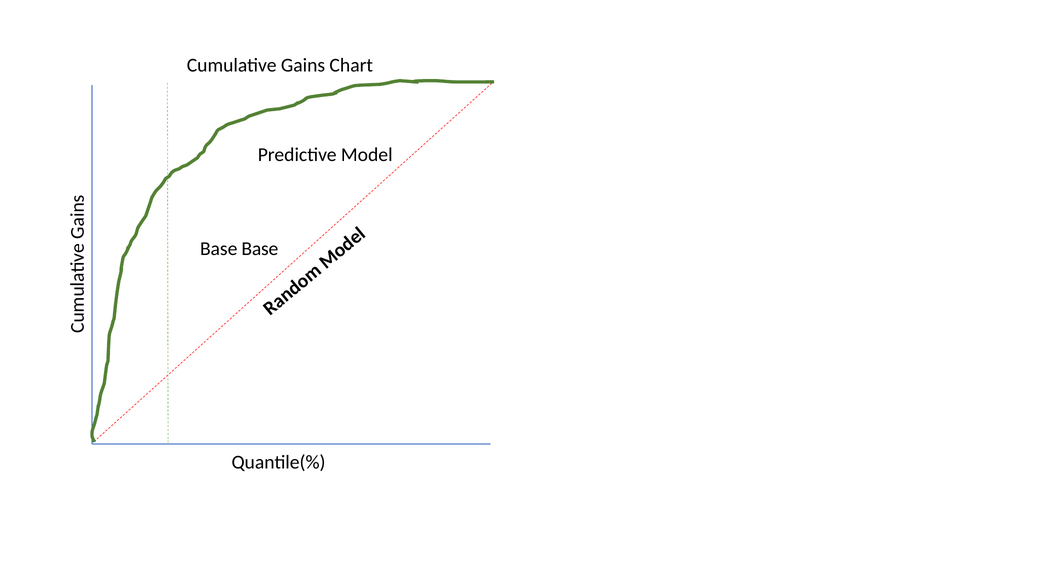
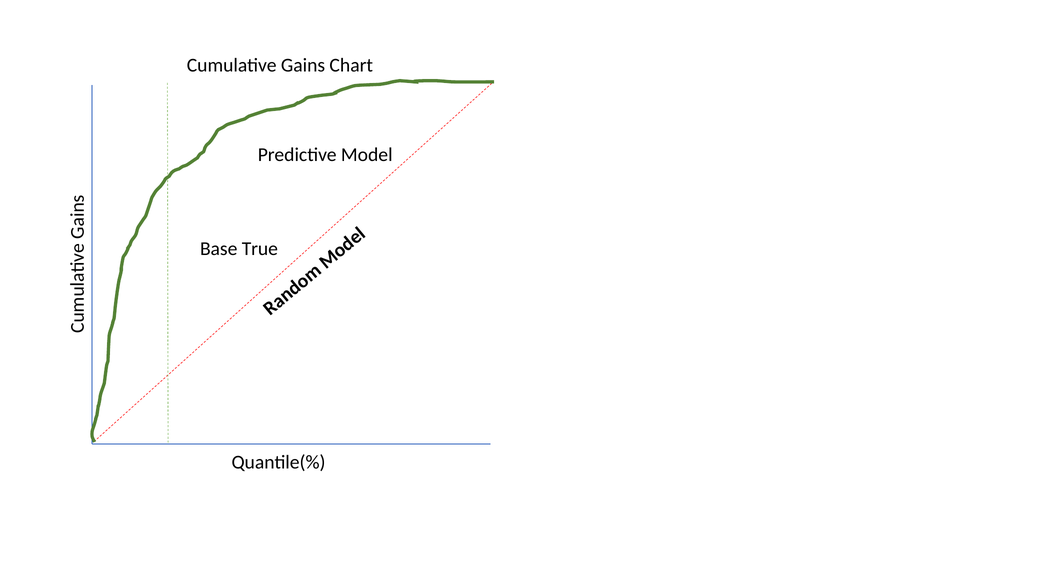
Base Base: Base -> True (260, 249)
